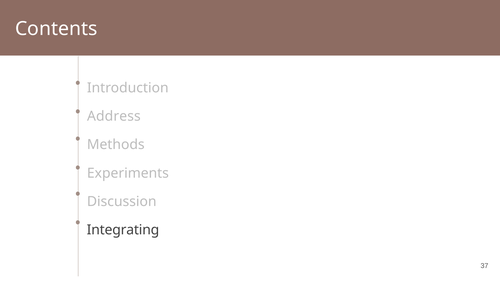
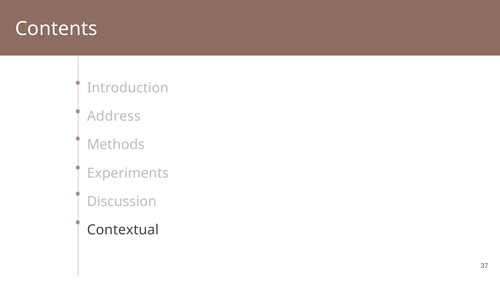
Integrating: Integrating -> Contextual (123, 230)
